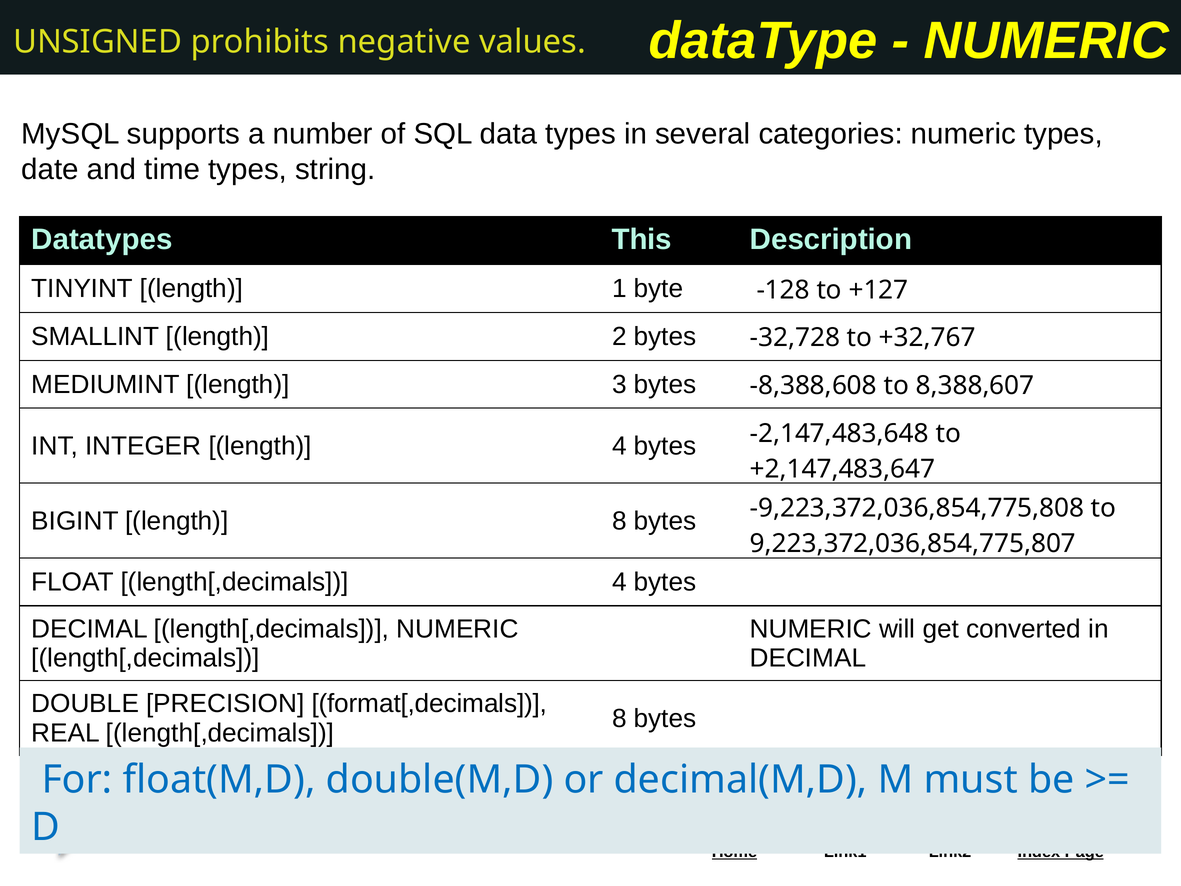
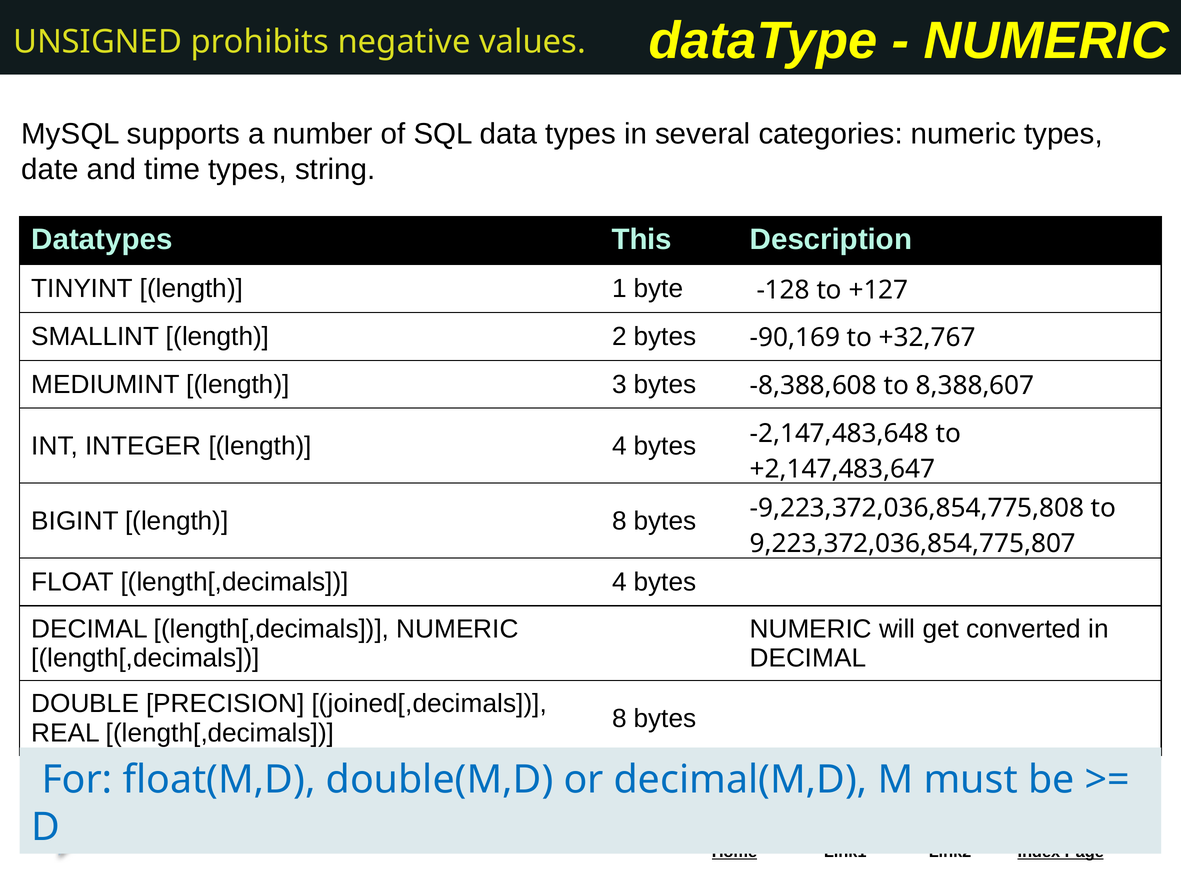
-32,728: -32,728 -> -90,169 (795, 338)
format[,decimals: format[,decimals -> joined[,decimals (429, 704)
